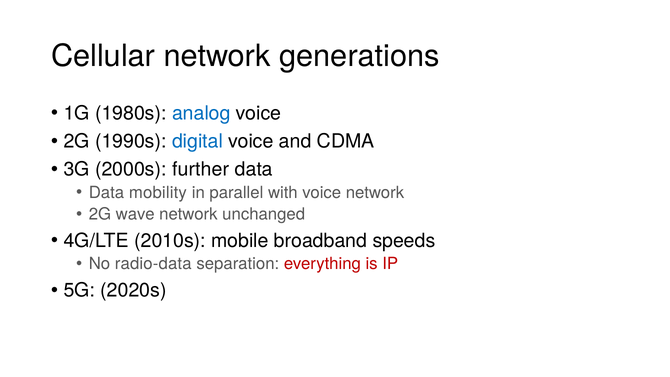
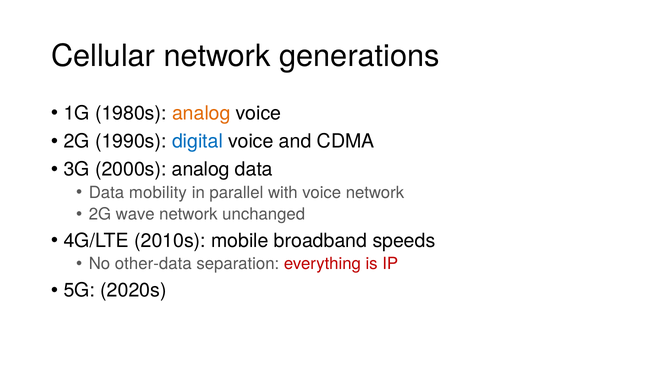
analog colour: blue -> orange (201, 113)
2000s further: further -> analog (201, 169)
radio-data: radio-data -> other-data (153, 264)
